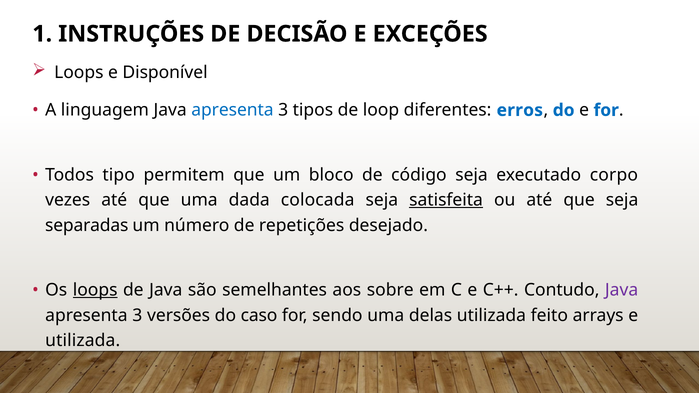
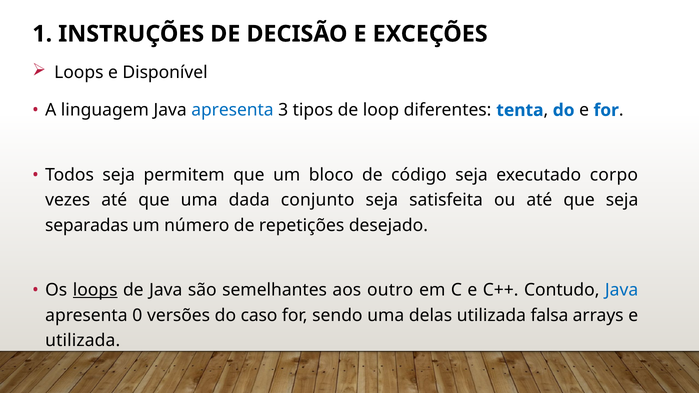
erros: erros -> tenta (520, 110)
Todos tipo: tipo -> seja (119, 175)
colocada: colocada -> conjunto (318, 200)
satisfeita underline: present -> none (446, 200)
sobre: sobre -> outro (390, 290)
Java colour: purple -> blue (622, 290)
3: 3 -> 0 (137, 315)
feito: feito -> falsa (549, 315)
